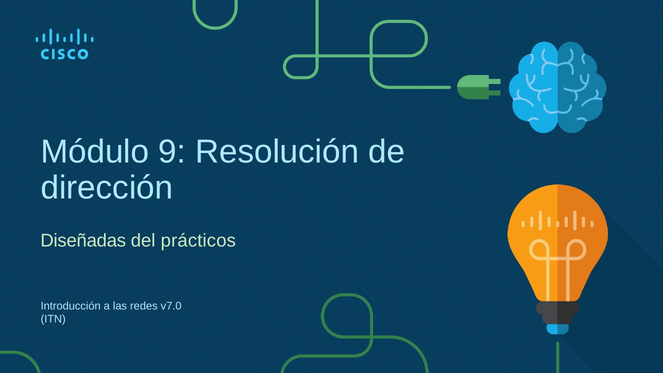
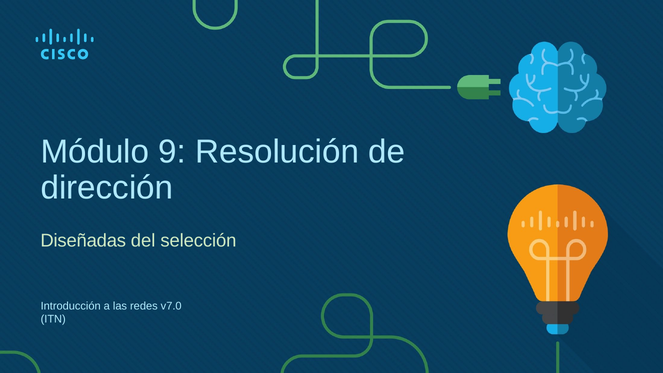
prácticos: prácticos -> selección (198, 241)
